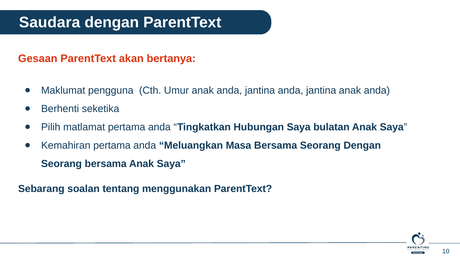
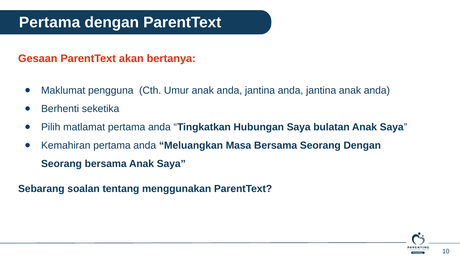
Saudara: Saudara -> Pertama (50, 23)
